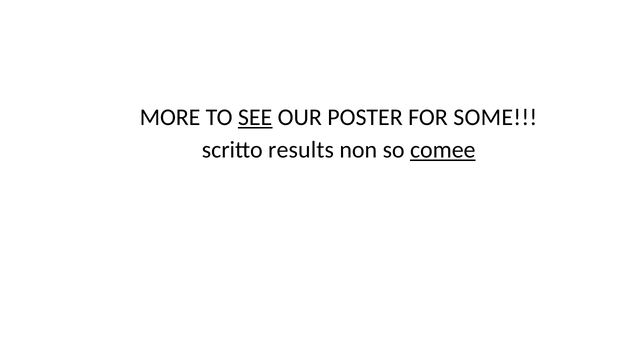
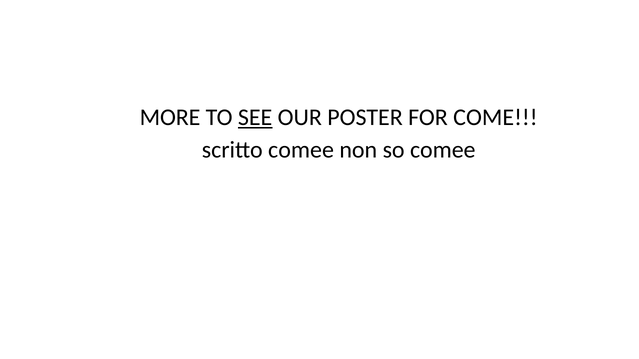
SOME: SOME -> COME (495, 118)
scritto results: results -> comee (301, 150)
comee underline: present -> none (443, 150)
